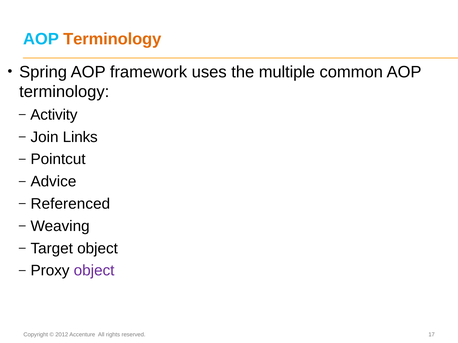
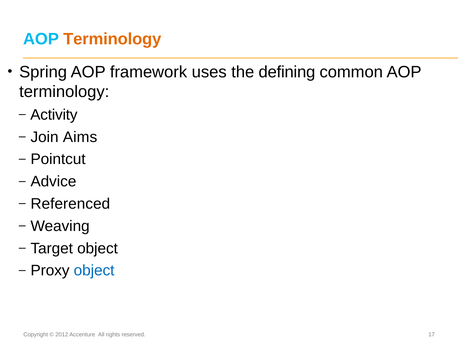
multiple: multiple -> defining (287, 72)
Links: Links -> Aims (80, 137)
object colour: purple -> blue (94, 271)
